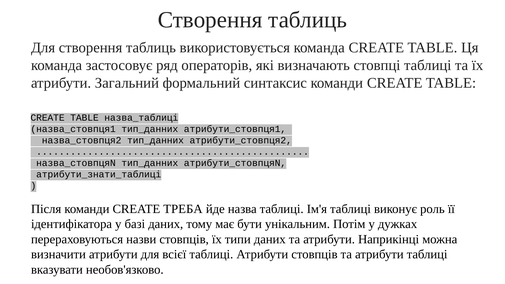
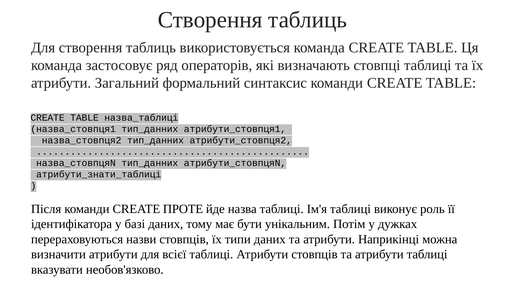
ТРЕБА: ТРЕБА -> ПРОТЕ (183, 209)
